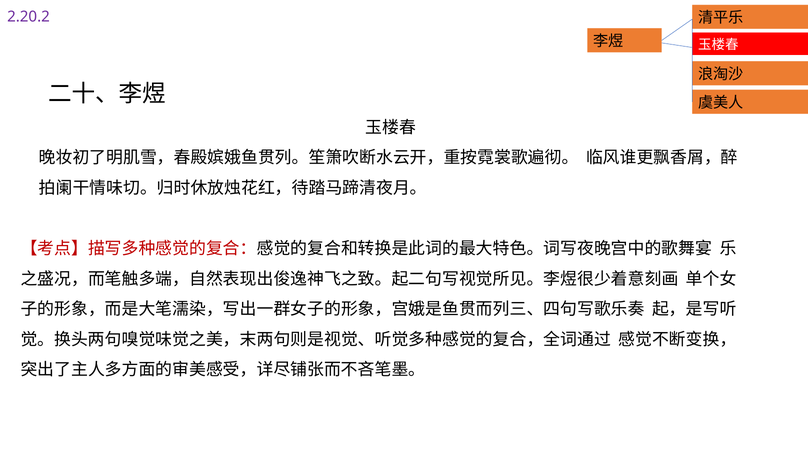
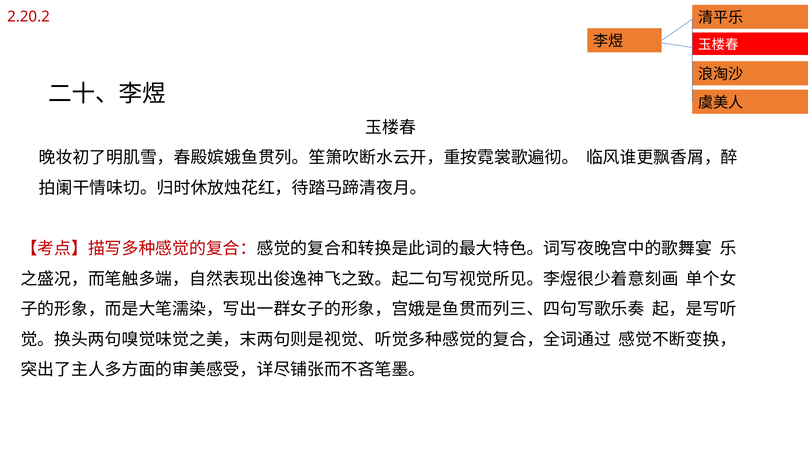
2.20.2 colour: purple -> red (29, 17)
